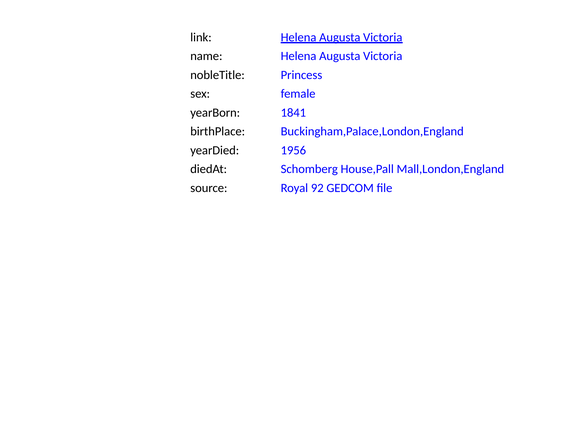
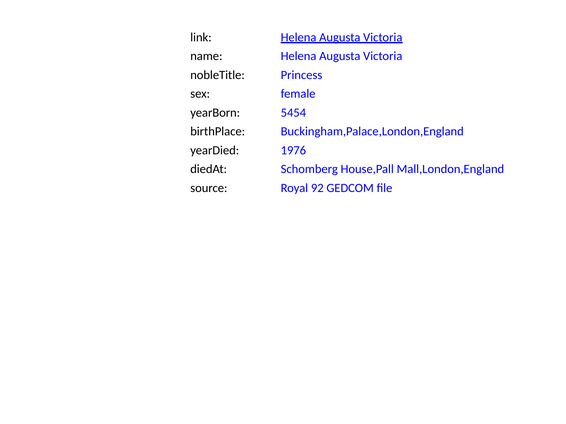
1841: 1841 -> 5454 (293, 113)
1956: 1956 -> 1976 (293, 151)
